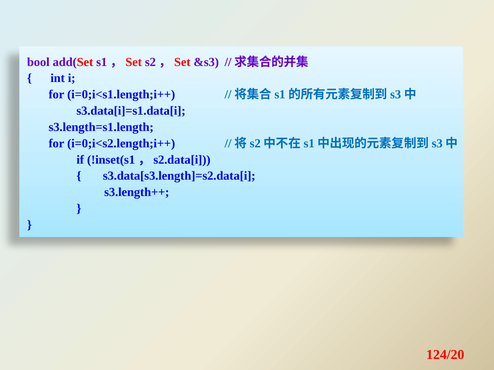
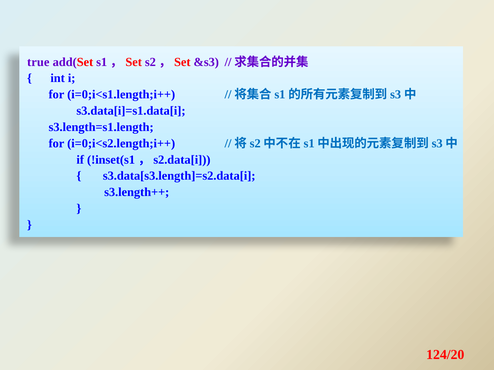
bool: bool -> true (38, 62)
